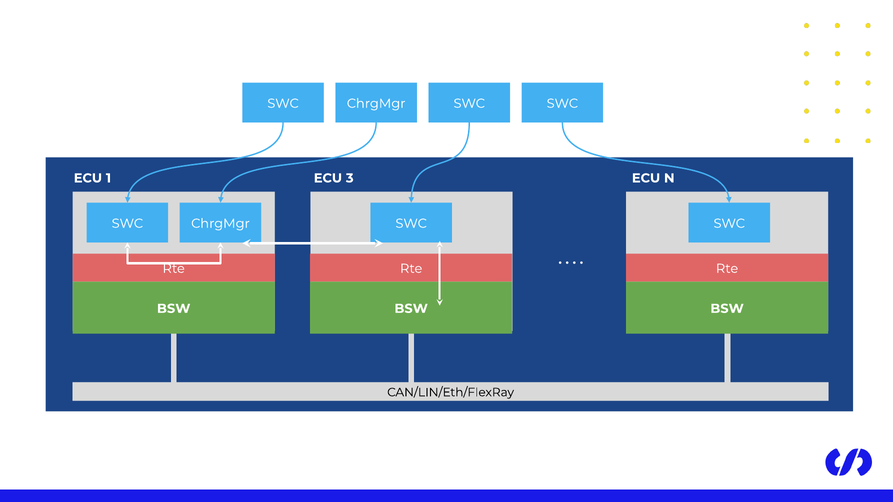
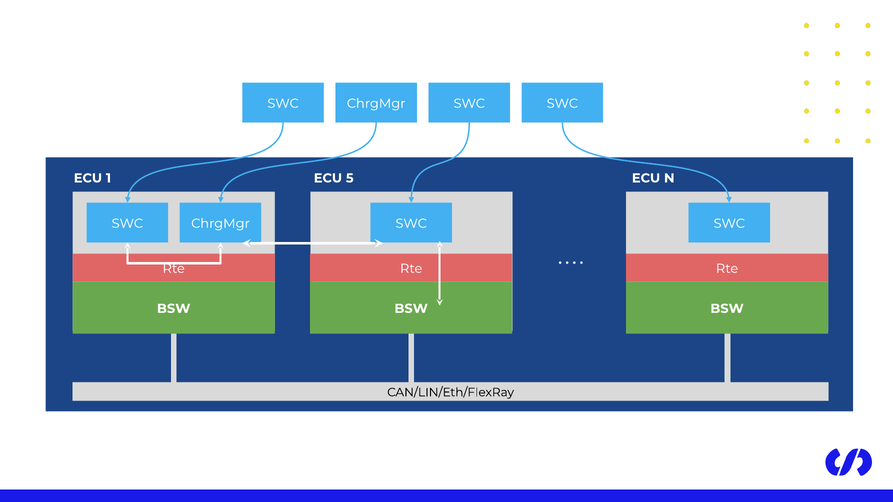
3: 3 -> 5 (350, 178)
